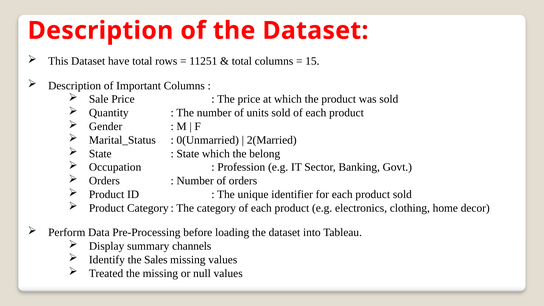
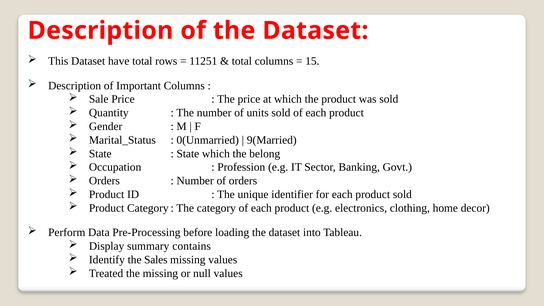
2(Married: 2(Married -> 9(Married (272, 140)
channels: channels -> contains (192, 246)
